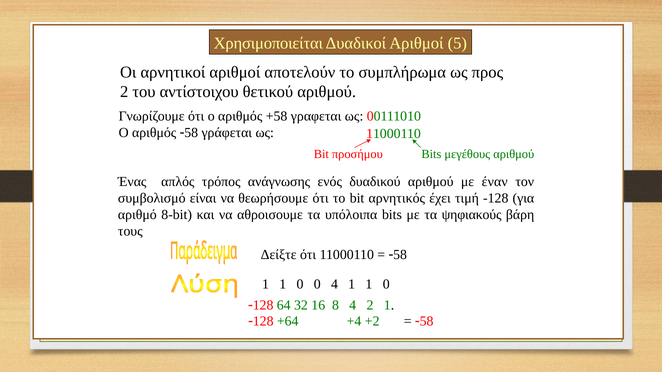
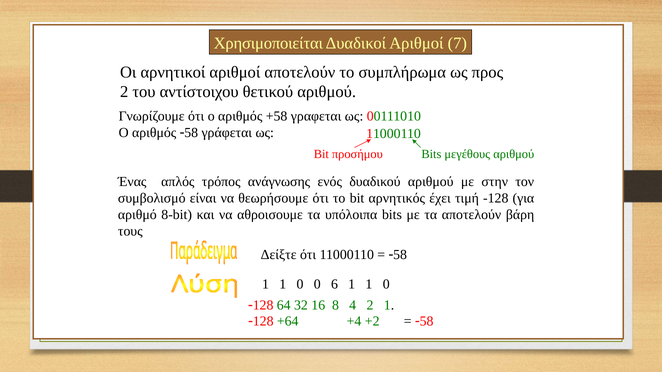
5: 5 -> 7 (457, 43)
έναν: έναν -> στην (495, 182)
τα ψηφιακούς: ψηφιακούς -> αποτελούν (472, 215)
0 4: 4 -> 6 (335, 285)
